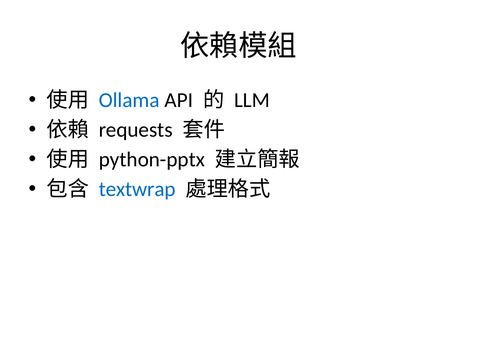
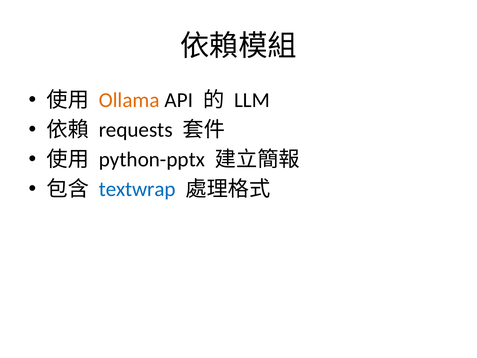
Ollama colour: blue -> orange (129, 100)
